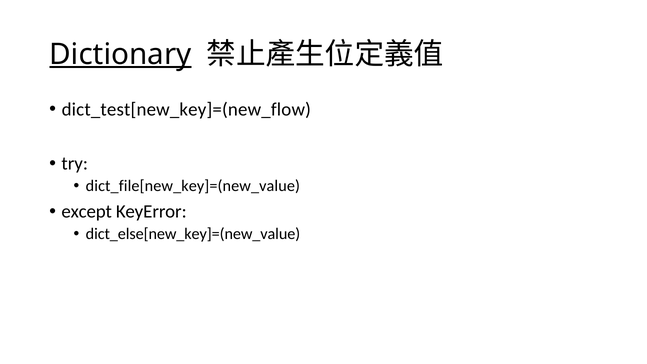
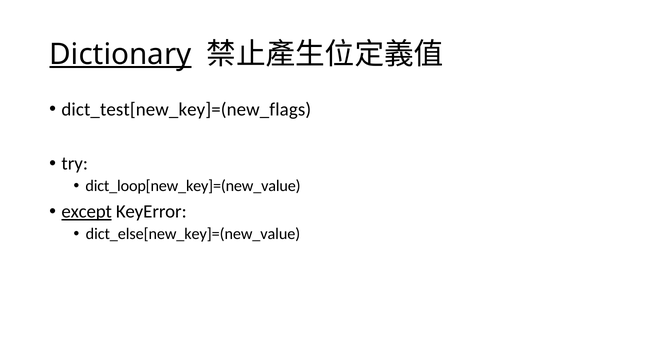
dict_test[new_key]=(new_flow: dict_test[new_key]=(new_flow -> dict_test[new_key]=(new_flags (186, 109)
dict_file[new_key]=(new_value: dict_file[new_key]=(new_value -> dict_loop[new_key]=(new_value (193, 186)
except underline: none -> present (87, 212)
